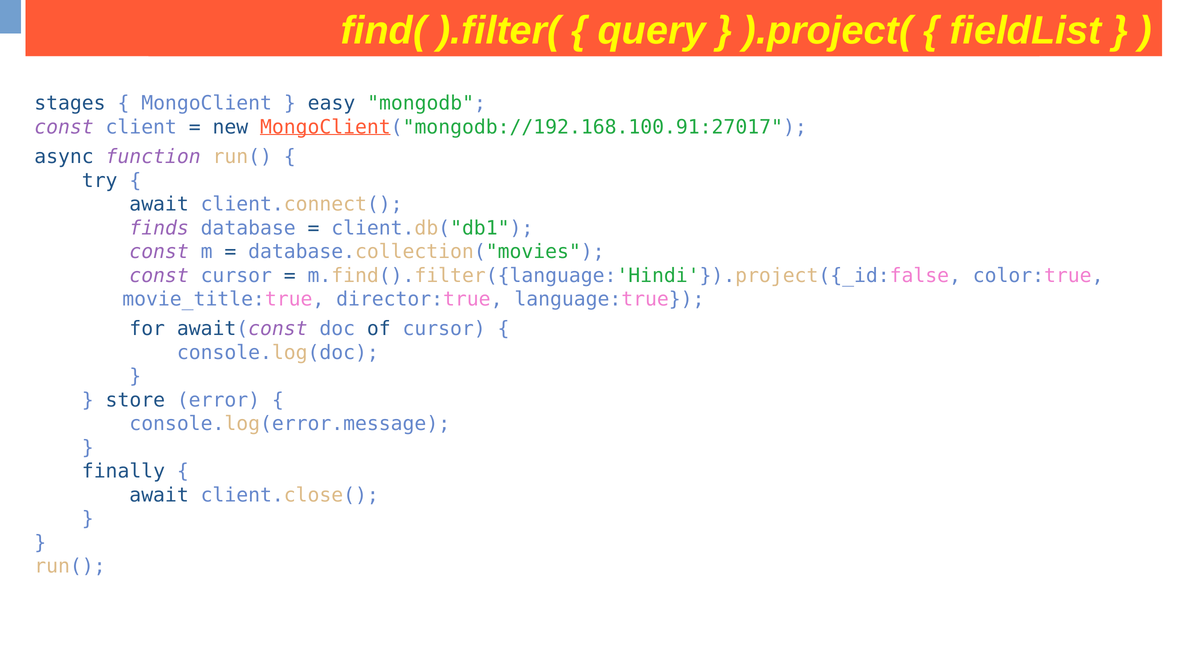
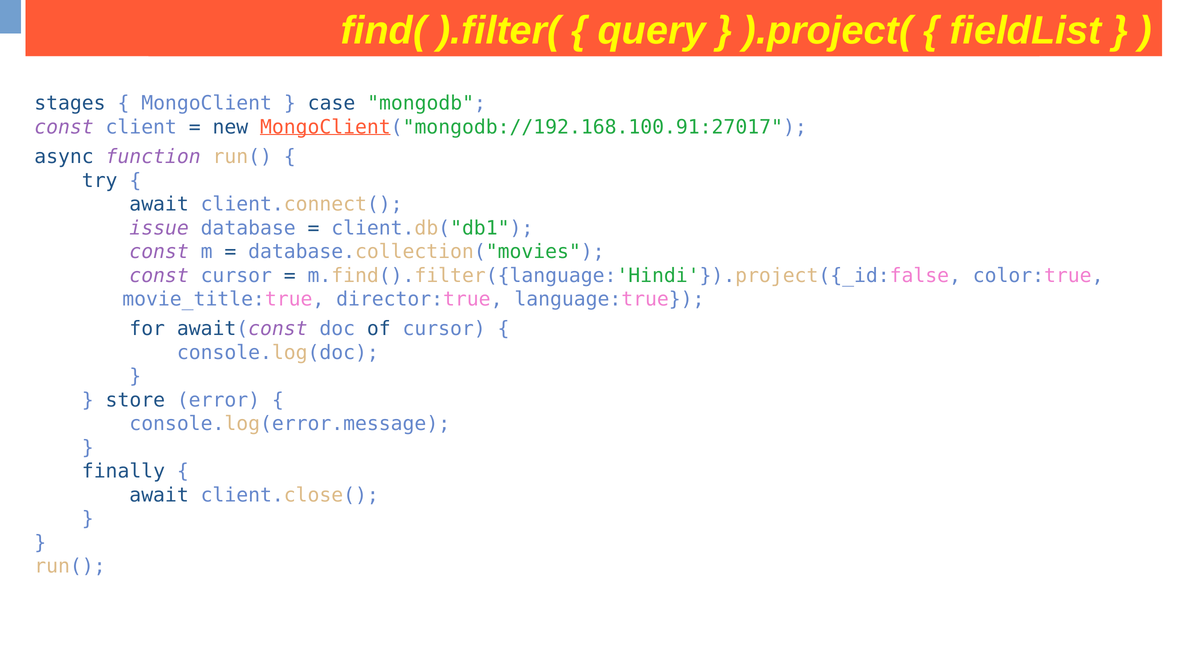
easy: easy -> case (332, 103)
finds: finds -> issue (159, 228)
